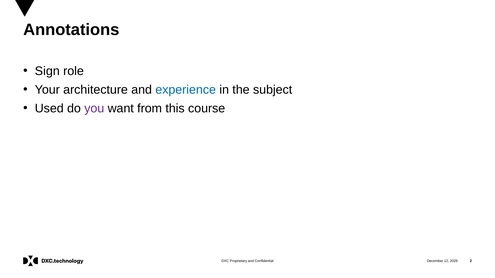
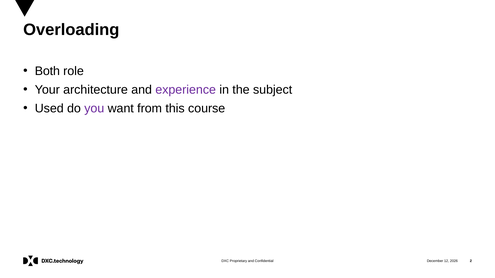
Annotations: Annotations -> Overloading (71, 30)
Sign: Sign -> Both (47, 71)
experience colour: blue -> purple (186, 90)
